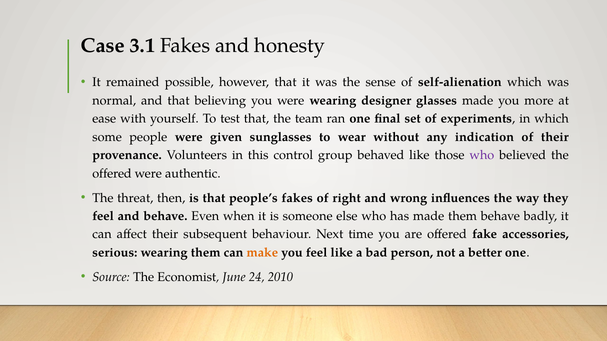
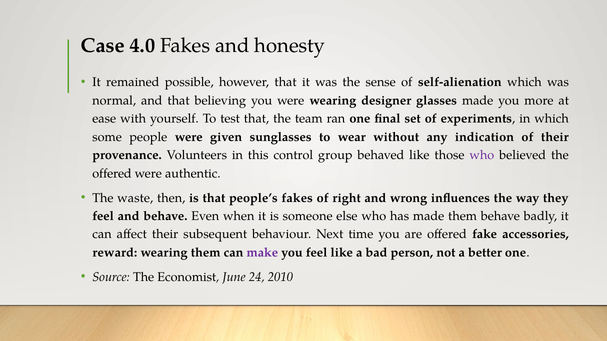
3.1: 3.1 -> 4.0 (142, 46)
threat: threat -> waste (135, 198)
serious: serious -> reward (115, 253)
make colour: orange -> purple (262, 253)
